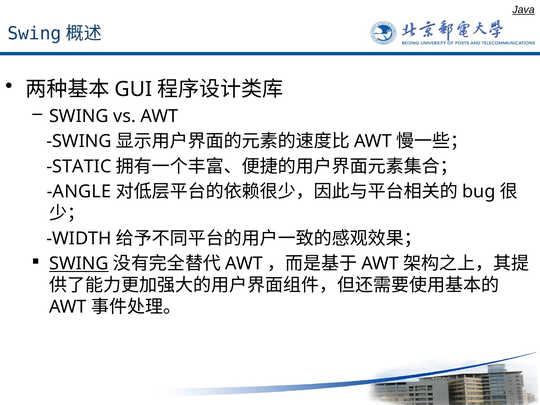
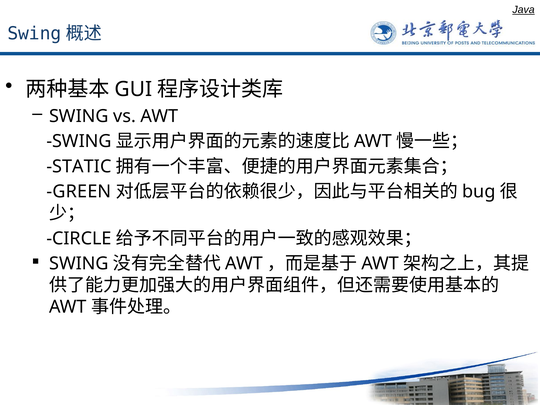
ANGLE: ANGLE -> GREEN (79, 192)
WIDTH: WIDTH -> CIRCLE (79, 238)
SWING underline: present -> none (79, 264)
